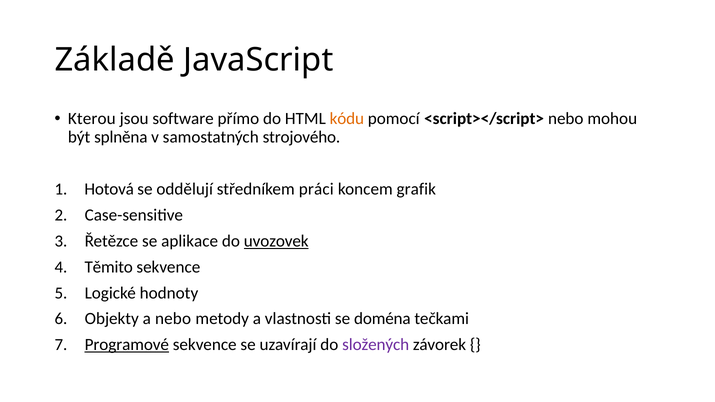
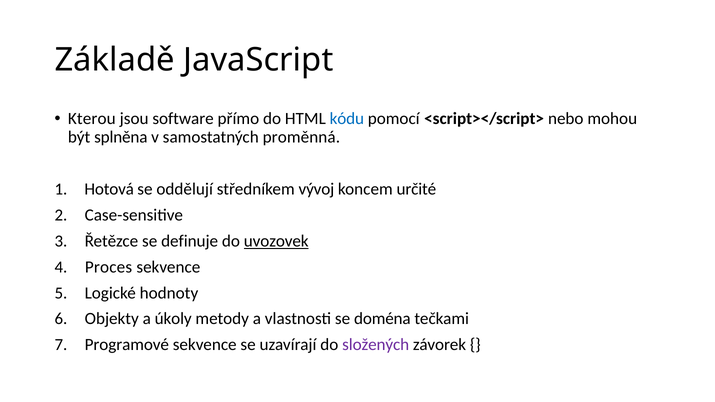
kódu colour: orange -> blue (347, 119)
strojového: strojového -> proměnná (301, 137)
práci: práci -> vývoj (316, 189)
grafik: grafik -> určité (416, 189)
aplikace: aplikace -> definuje (190, 241)
Těmito: Těmito -> Proces (109, 267)
a nebo: nebo -> úkoly (173, 319)
Programové underline: present -> none (127, 345)
